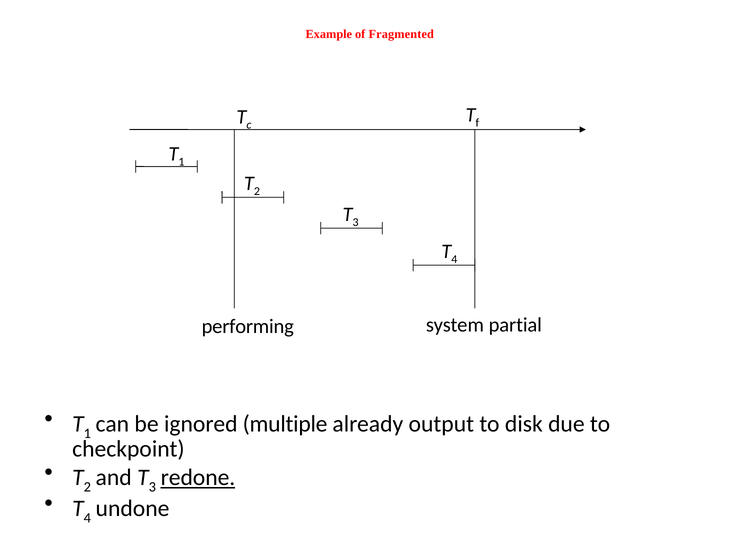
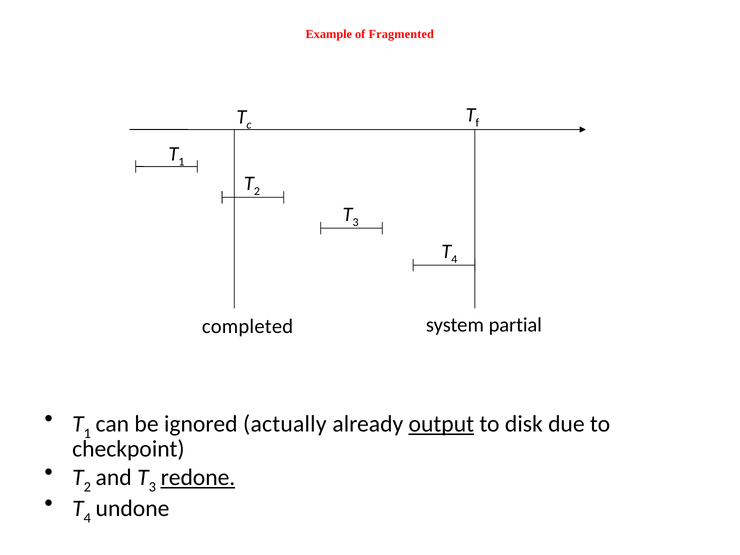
performing: performing -> completed (248, 327)
multiple: multiple -> actually (285, 424)
output underline: none -> present (441, 424)
